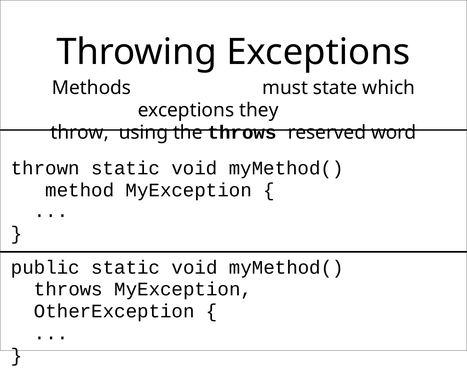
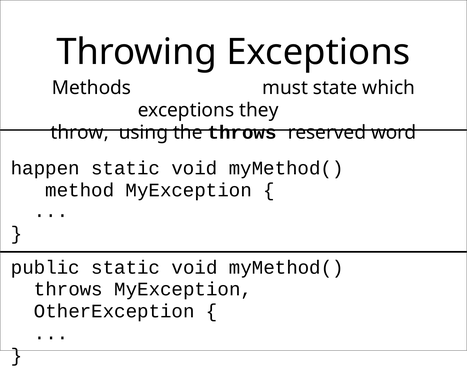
thrown: thrown -> happen (45, 168)
